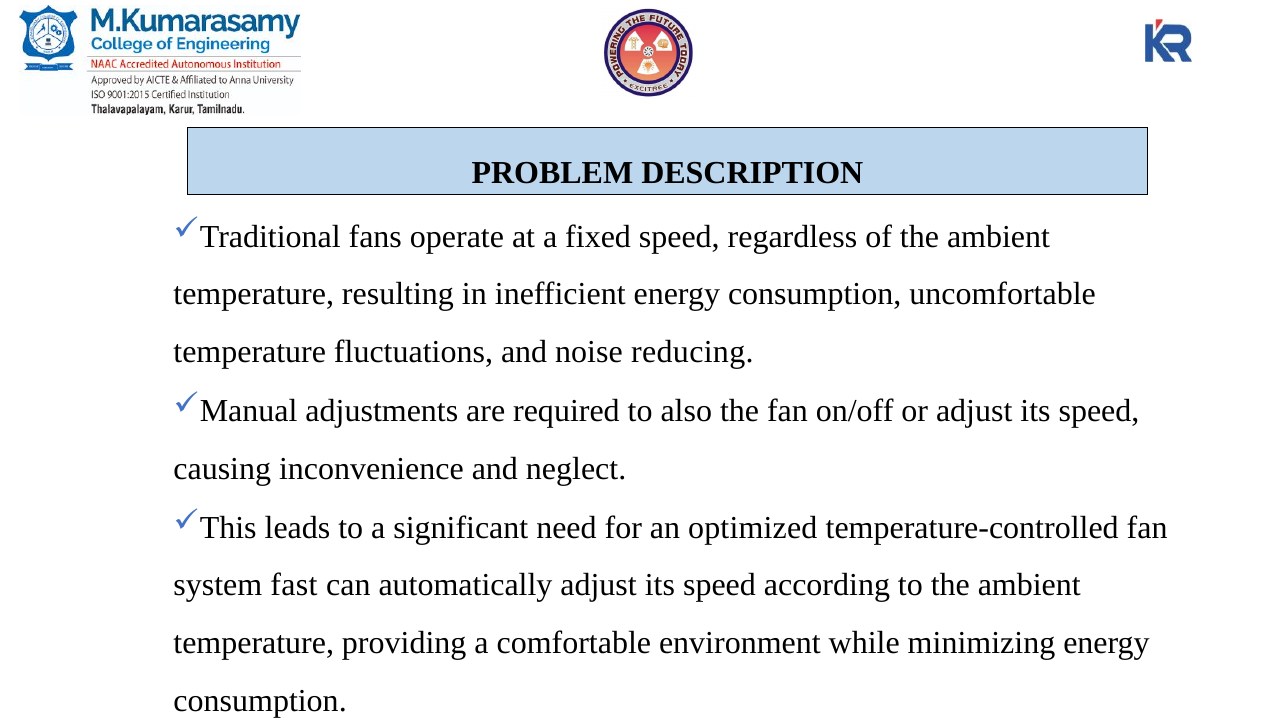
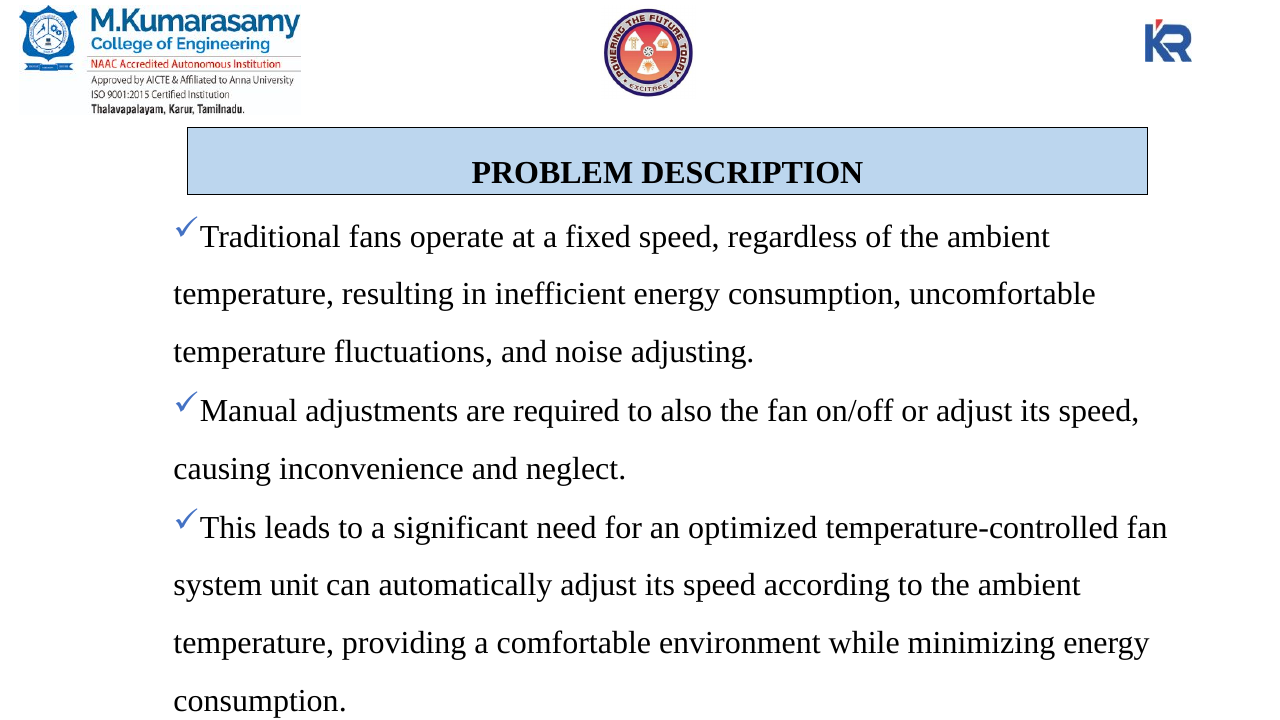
reducing: reducing -> adjusting (693, 352)
fast: fast -> unit (294, 585)
